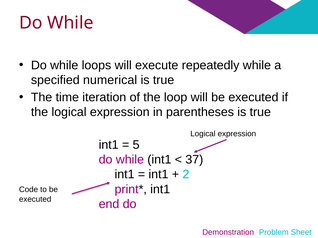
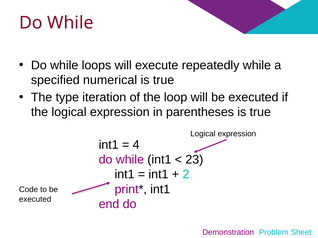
time: time -> type (67, 98)
5: 5 -> 4 (136, 145)
37: 37 -> 23 (194, 160)
